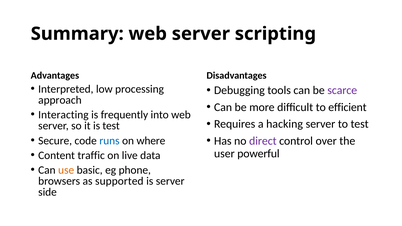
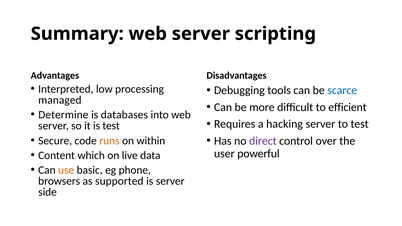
scarce colour: purple -> blue (342, 90)
approach: approach -> managed (60, 100)
Interacting: Interacting -> Determine (63, 115)
frequently: frequently -> databases (124, 115)
runs colour: blue -> orange (109, 141)
where: where -> within (151, 141)
traffic: traffic -> which (91, 155)
